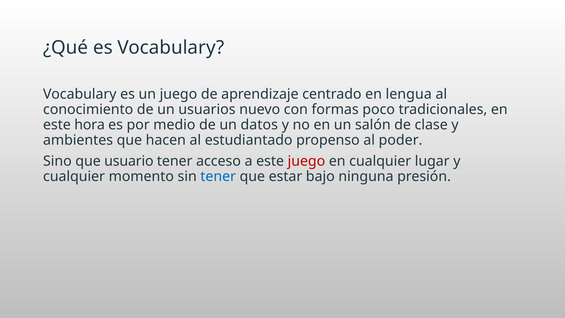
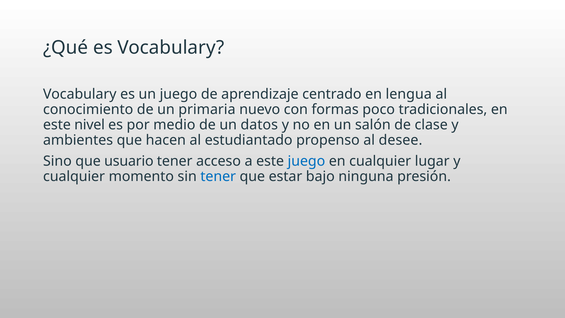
usuarios: usuarios -> primaria (207, 110)
hora: hora -> nivel (90, 125)
poder: poder -> desee (400, 140)
juego colour: red -> blue (306, 161)
